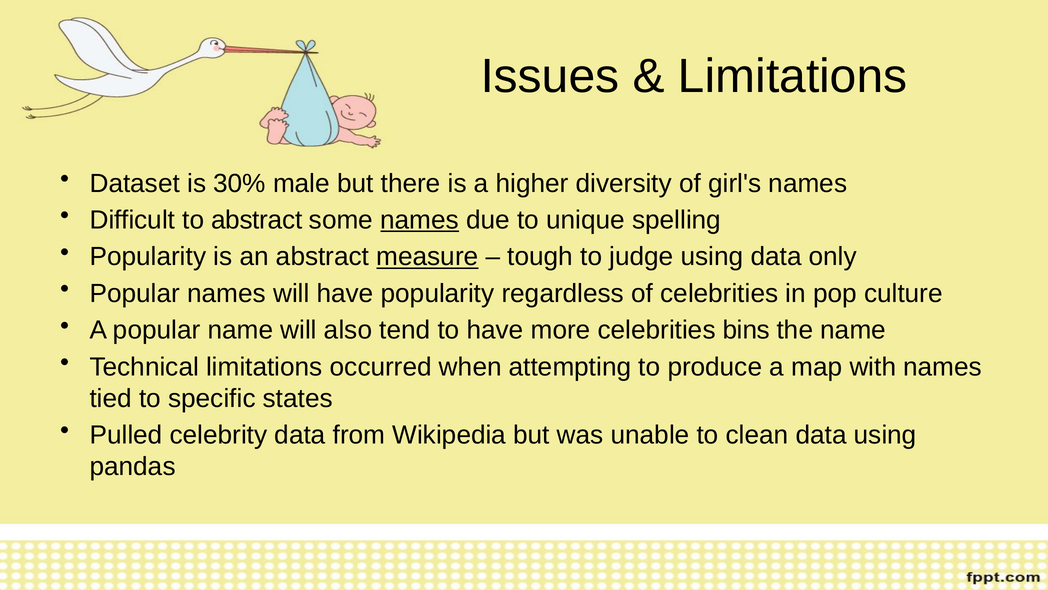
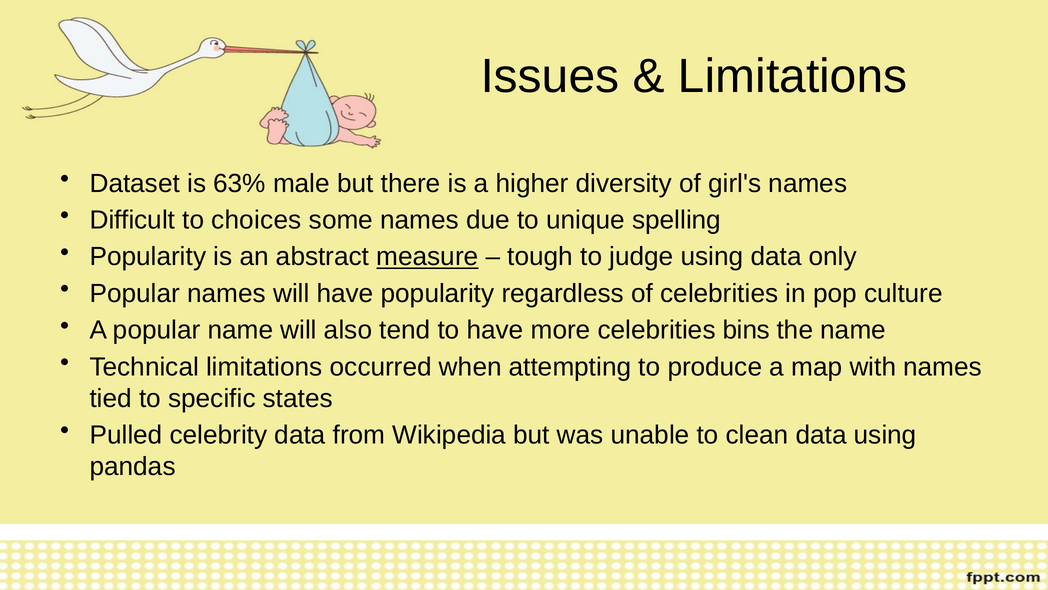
30%: 30% -> 63% (240, 183)
to abstract: abstract -> choices (256, 220)
names underline: present -> none (420, 220)
